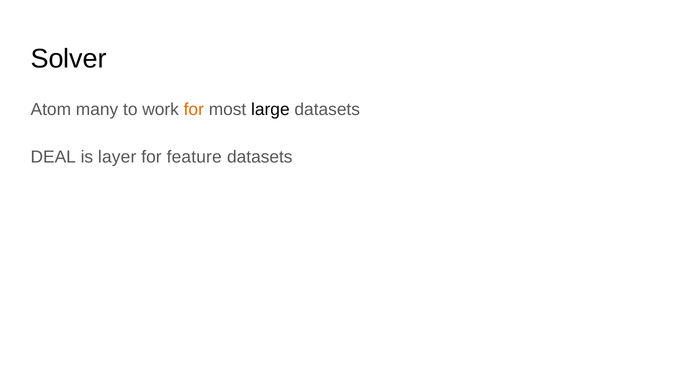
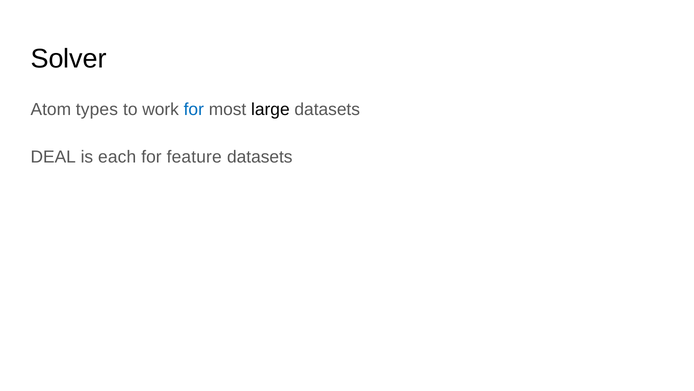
many: many -> types (97, 109)
for colour: orange -> blue (194, 109)
layer: layer -> each (117, 157)
